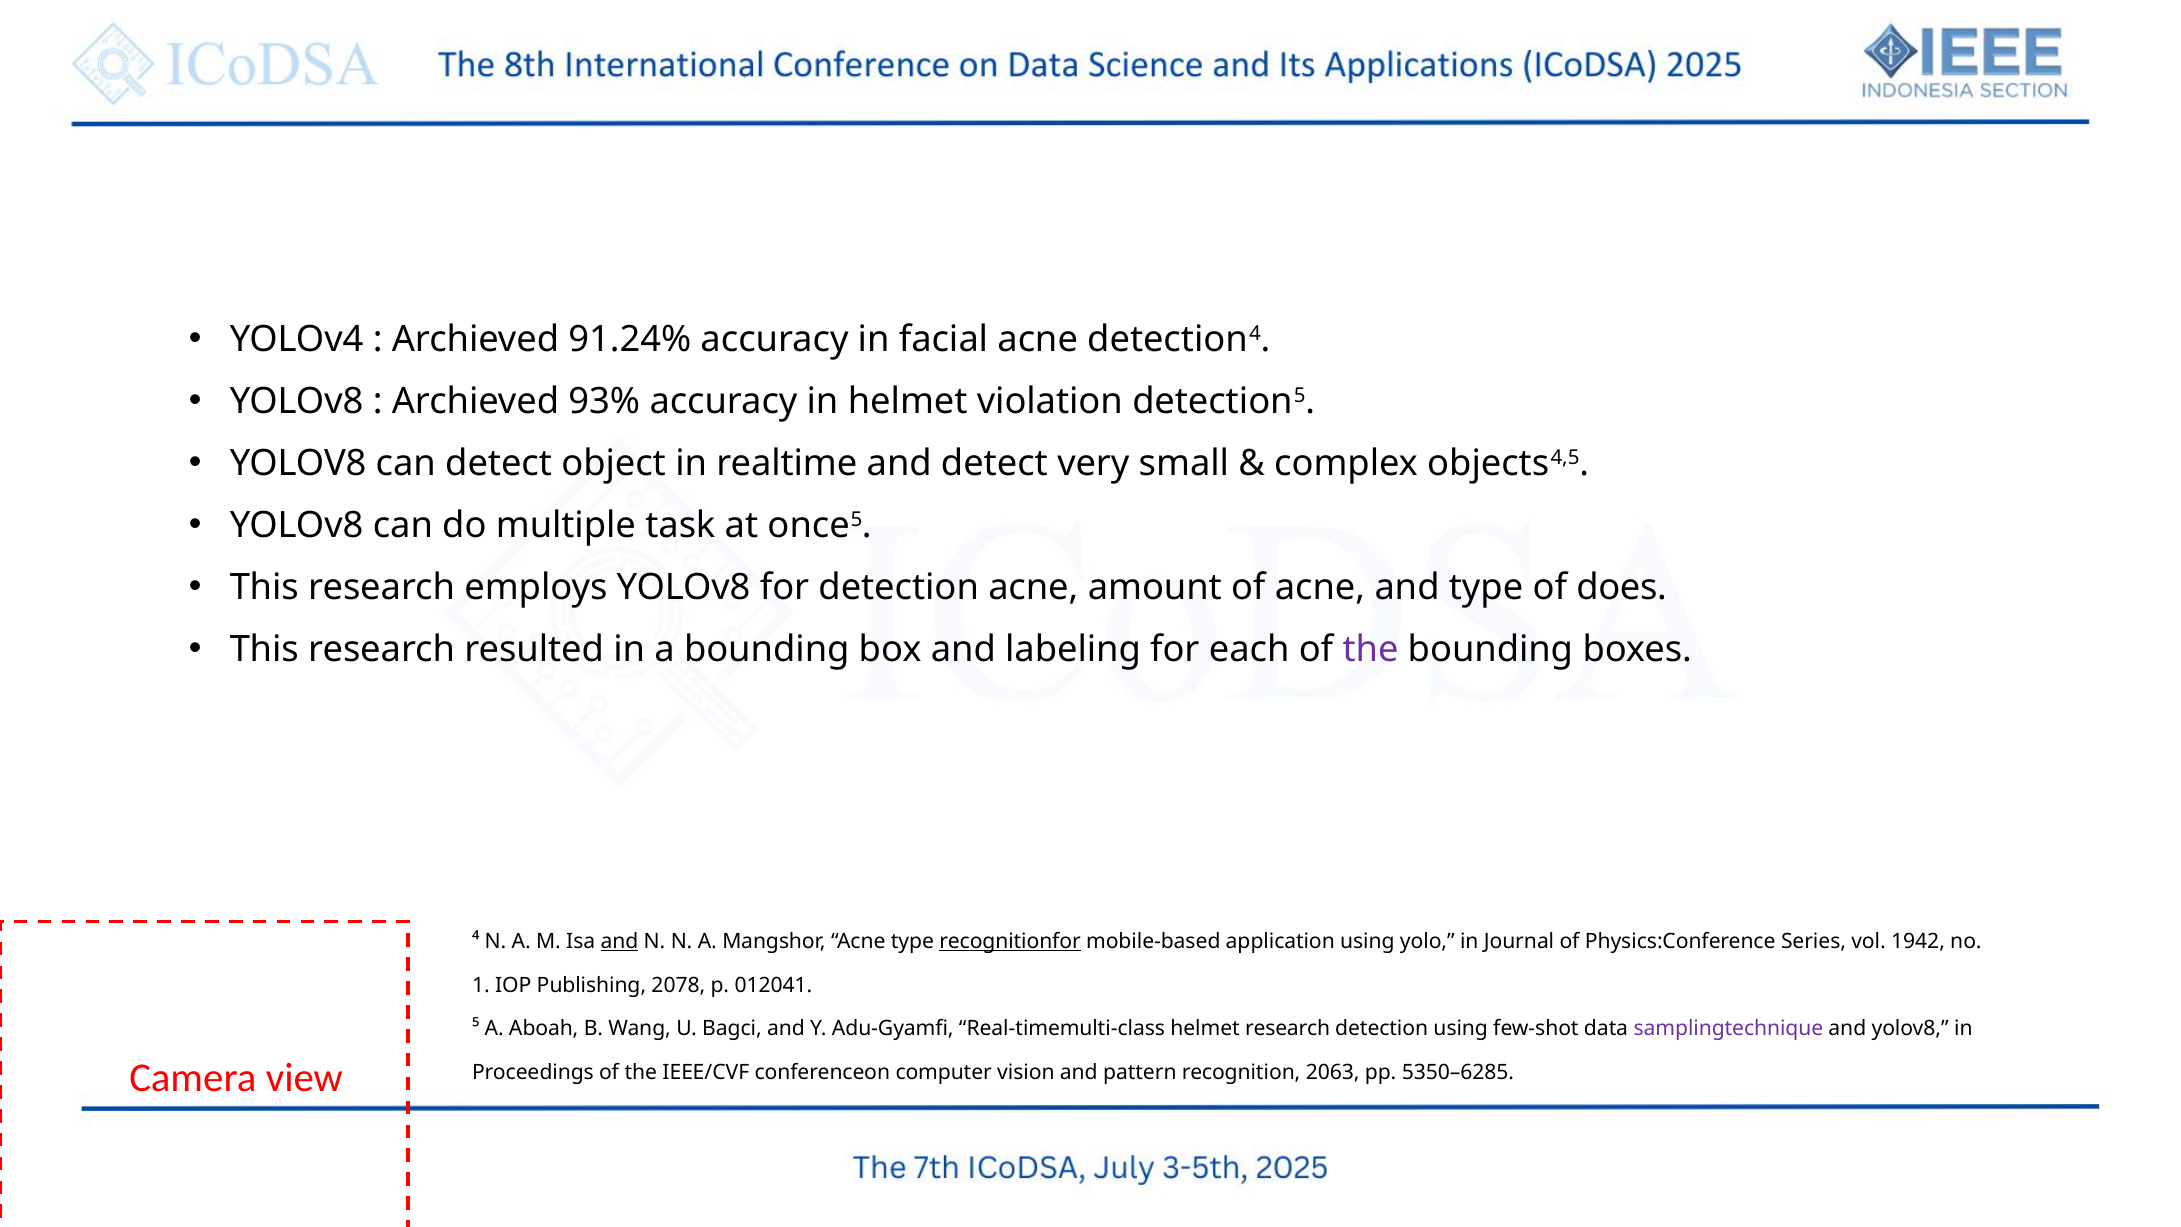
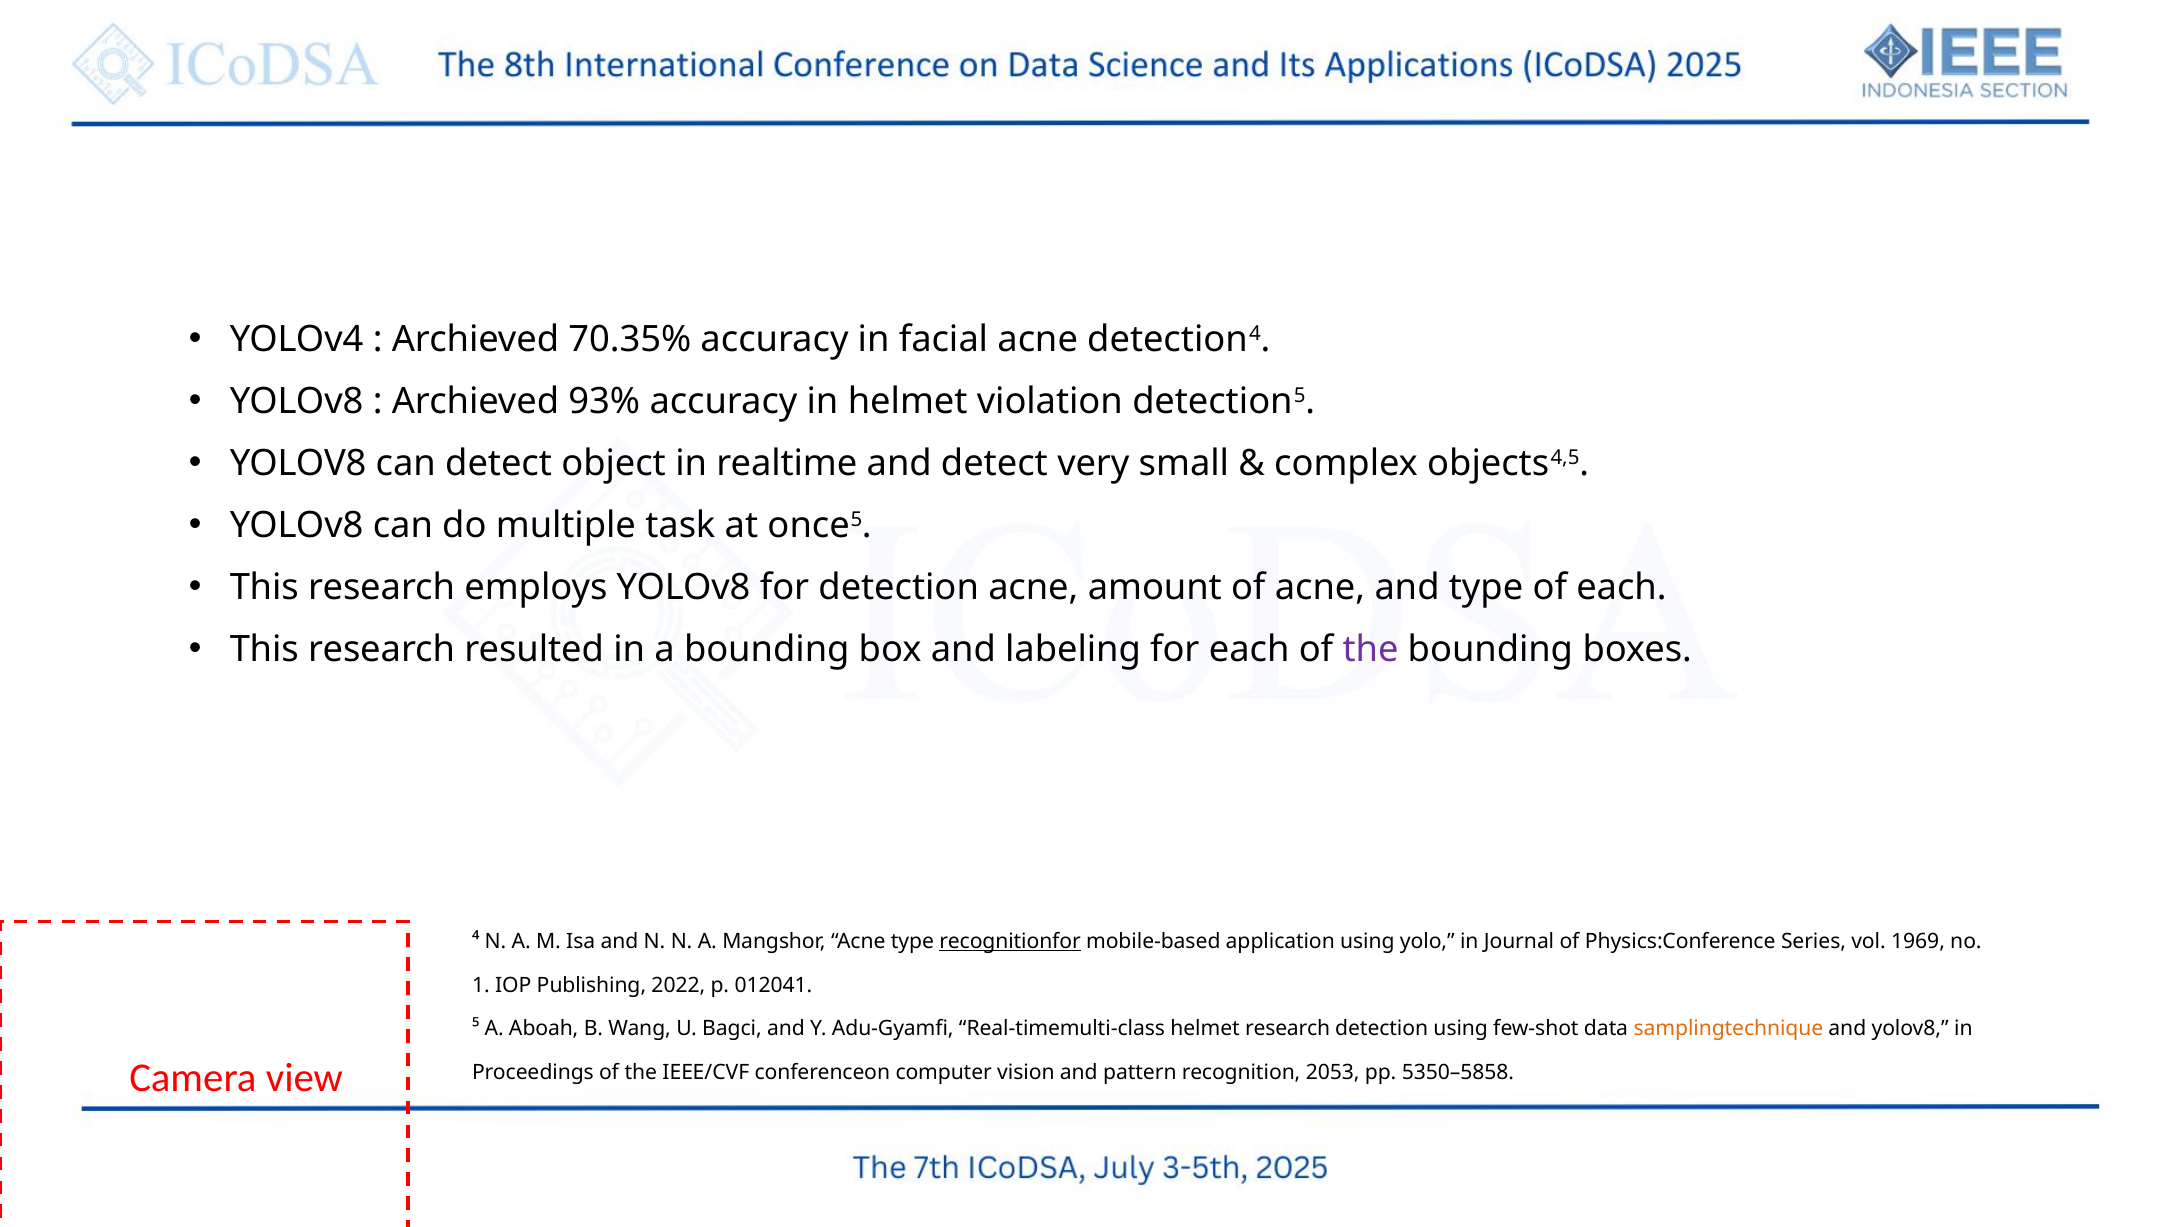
91.24%: 91.24% -> 70.35% (630, 339)
of does: does -> each (1621, 587)
and underline: present -> none (619, 941)
1942: 1942 -> 1969 (1918, 941)
2078: 2078 -> 2022 (678, 985)
samplingtechnique colour: purple -> orange (1728, 1029)
2063: 2063 -> 2053 (1333, 1072)
5350–6285: 5350–6285 -> 5350–5858 (1458, 1072)
